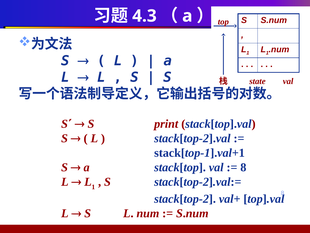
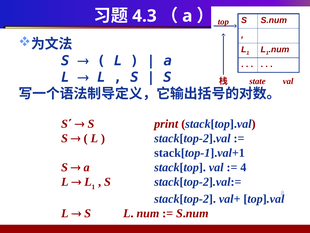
8: 8 -> 4 (243, 167)
